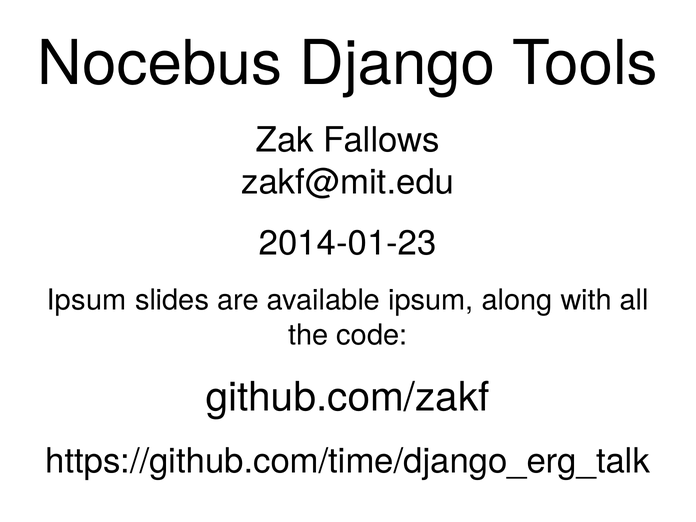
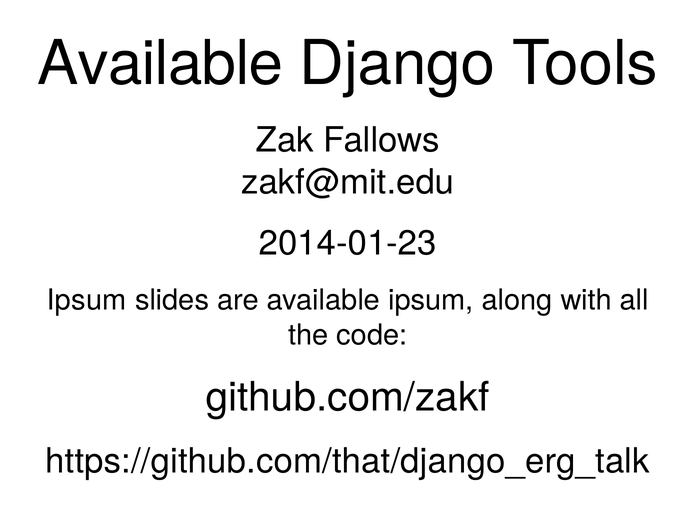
Nocebus: Nocebus -> Available (160, 64)
https://github.com/time/django_erg_talk: https://github.com/time/django_erg_talk -> https://github.com/that/django_erg_talk (348, 461)
